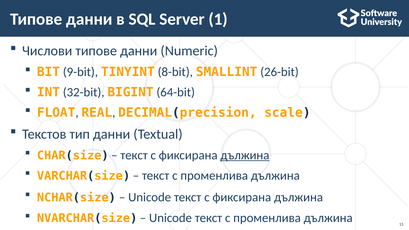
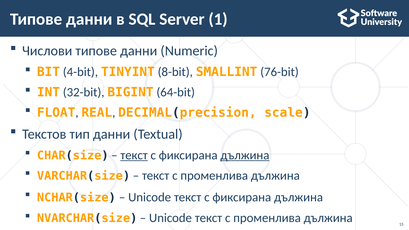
9-bit: 9-bit -> 4-bit (80, 72)
26-bit: 26-bit -> 76-bit (279, 72)
текст underline: none -> present (134, 155)
